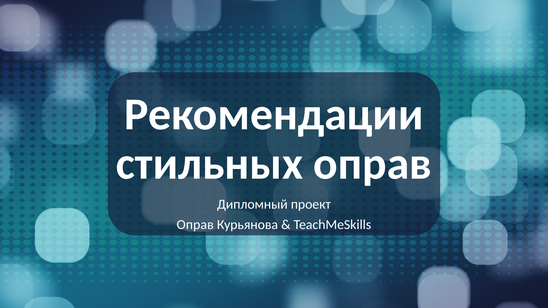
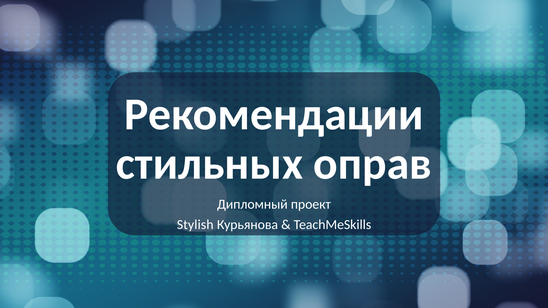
Оправ: Оправ -> Stylish (195, 225)
